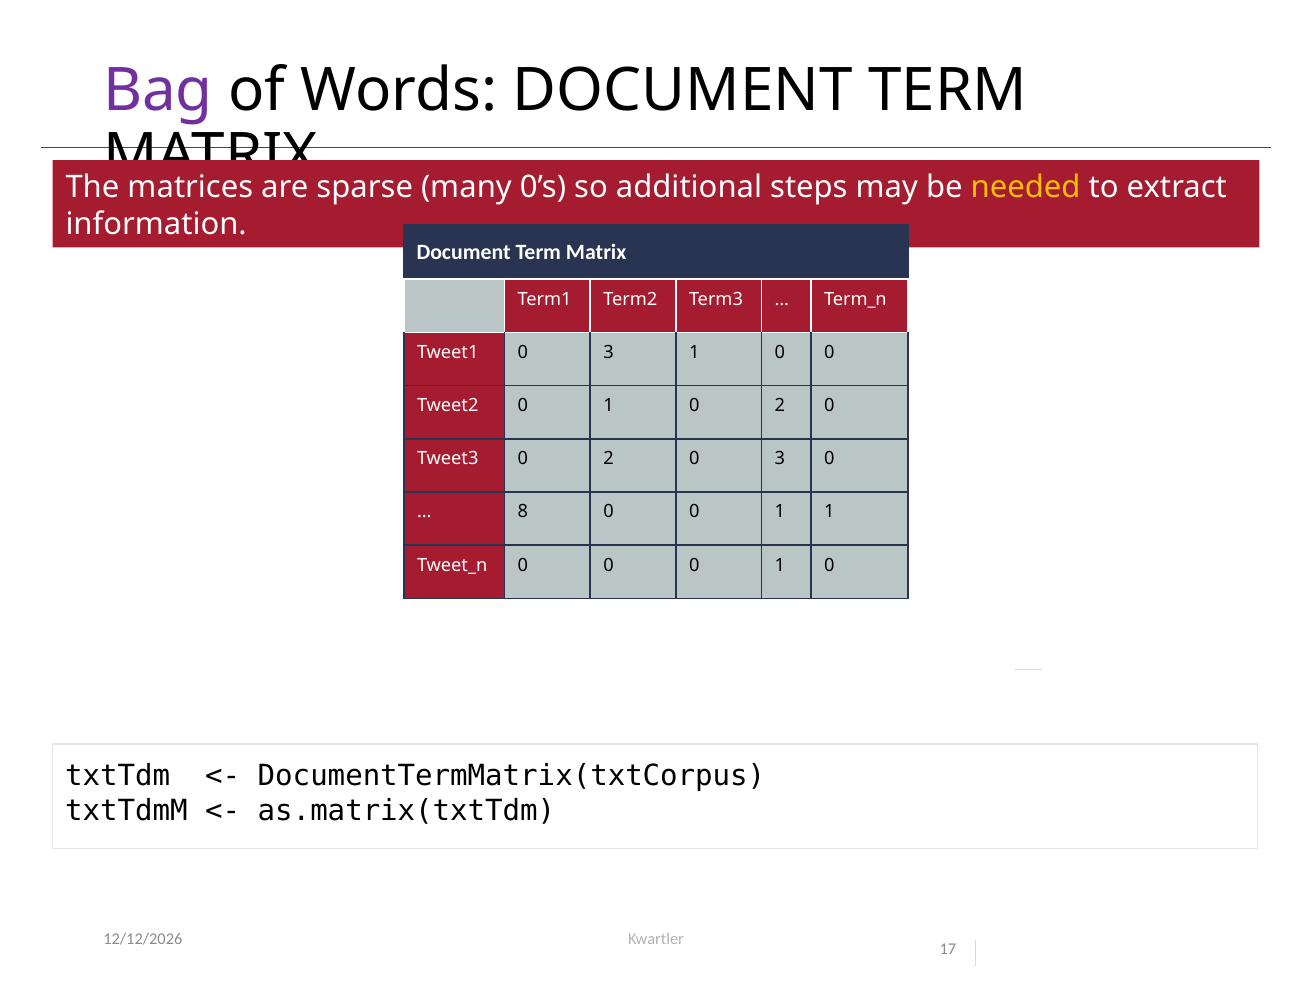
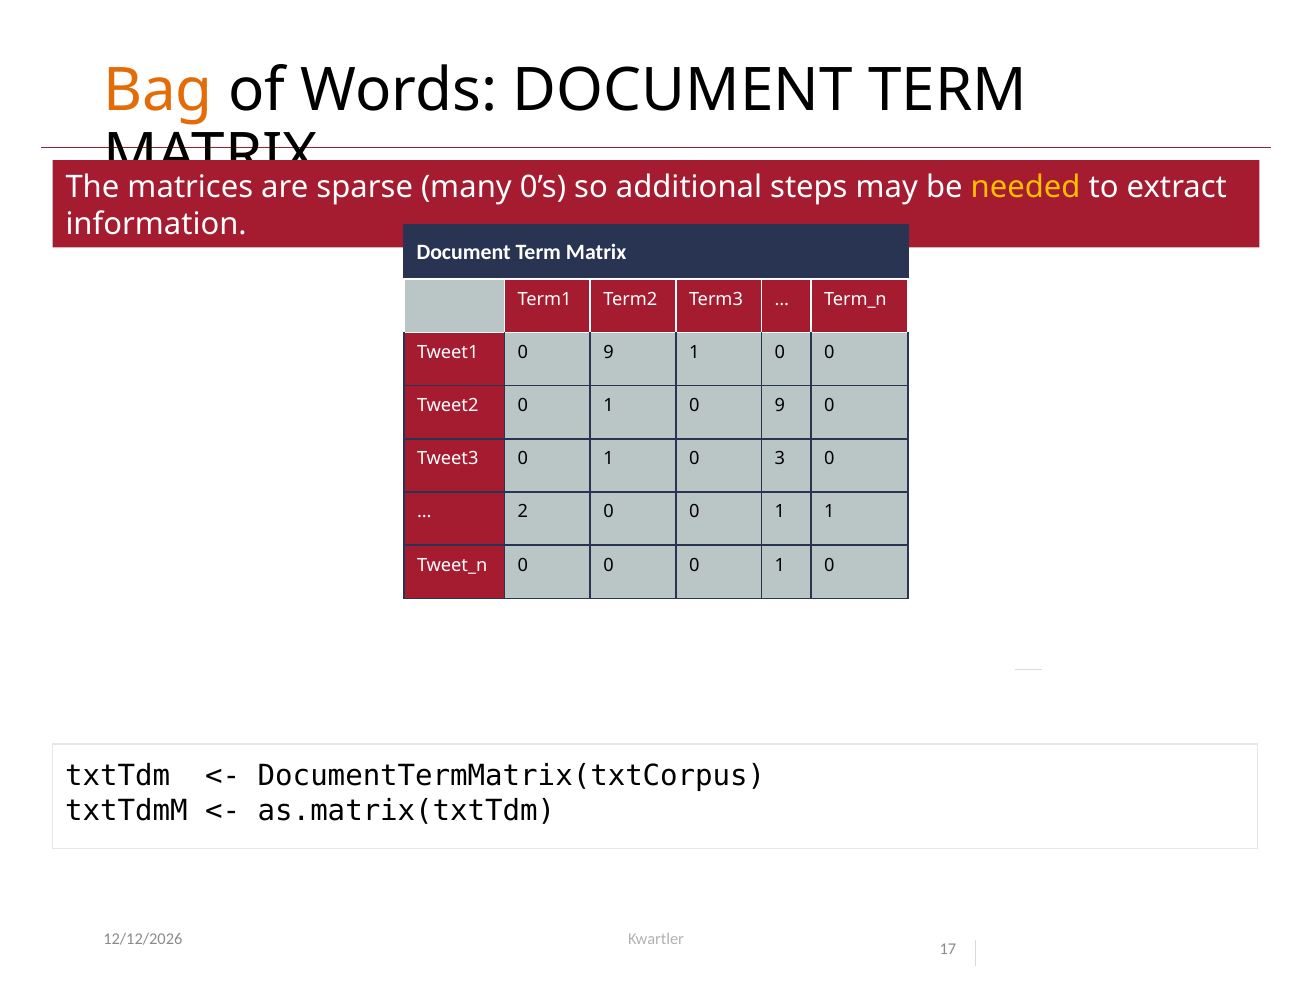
Bag colour: purple -> orange (158, 91)
Tweet1 0 3: 3 -> 9 (609, 352)
1 0 2: 2 -> 9 (780, 406)
Tweet3 0 2: 2 -> 1 (609, 459)
8: 8 -> 2 (523, 512)
